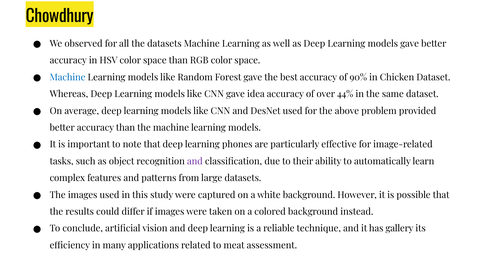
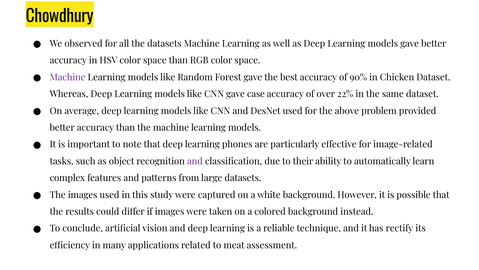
Machine colour: blue -> purple (68, 77)
idea: idea -> case (256, 94)
44%: 44% -> 22% (345, 94)
gallery: gallery -> rectify (399, 228)
